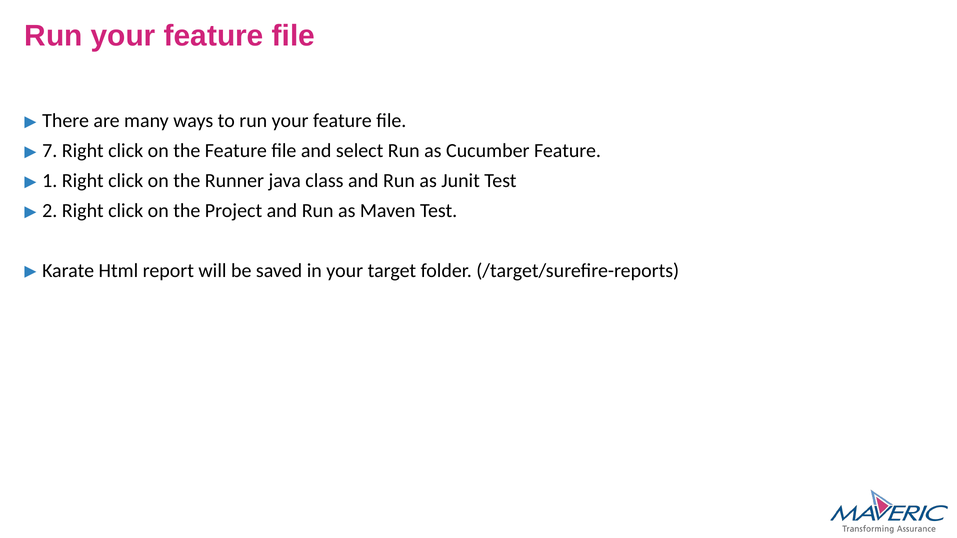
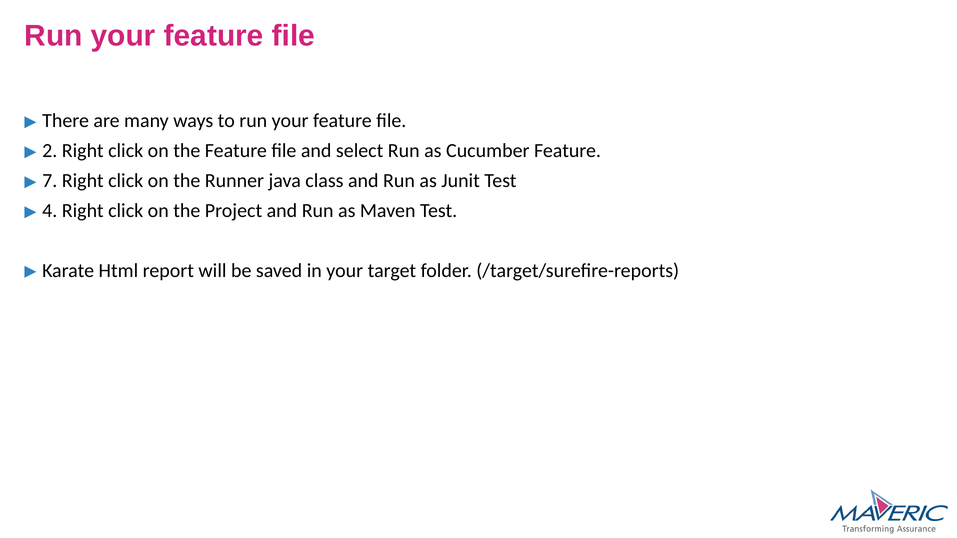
7: 7 -> 2 (50, 151)
1: 1 -> 7 (50, 181)
2: 2 -> 4 (50, 211)
